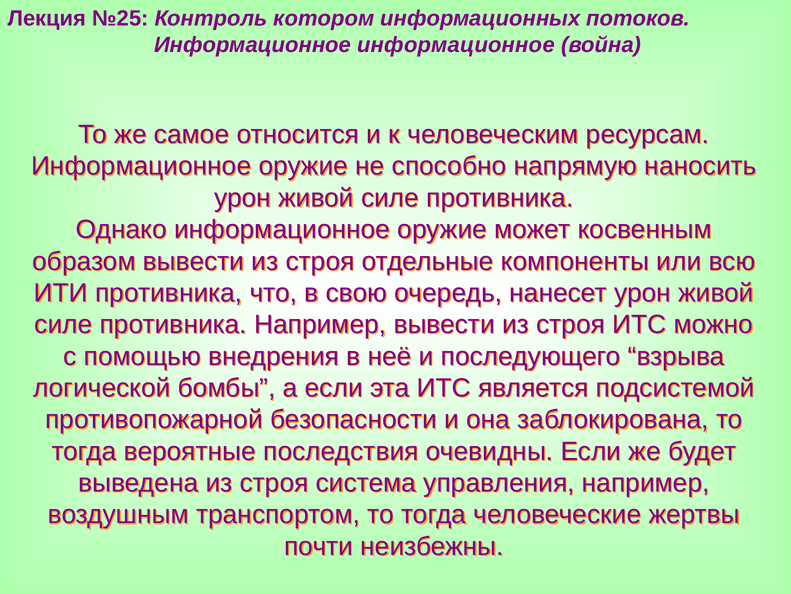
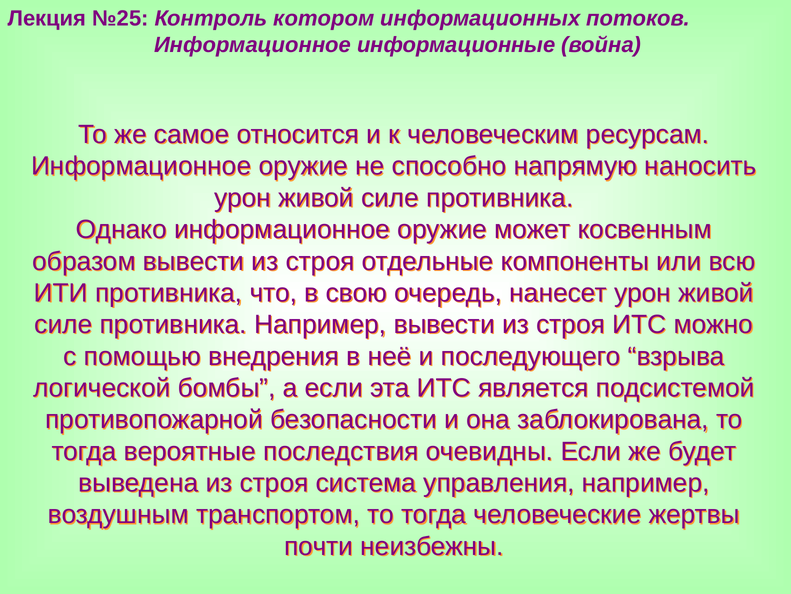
Информационное информационное: информационное -> информационные (456, 45)
